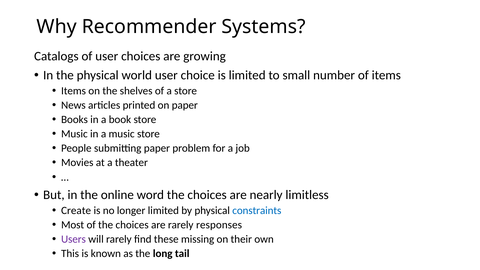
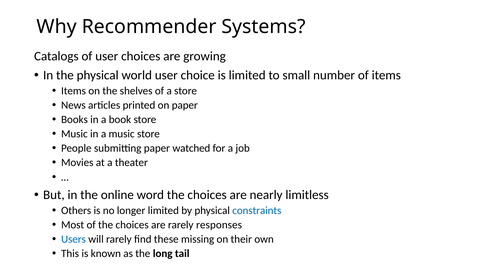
problem: problem -> watched (191, 148)
Create: Create -> Others (76, 210)
Users colour: purple -> blue (73, 239)
